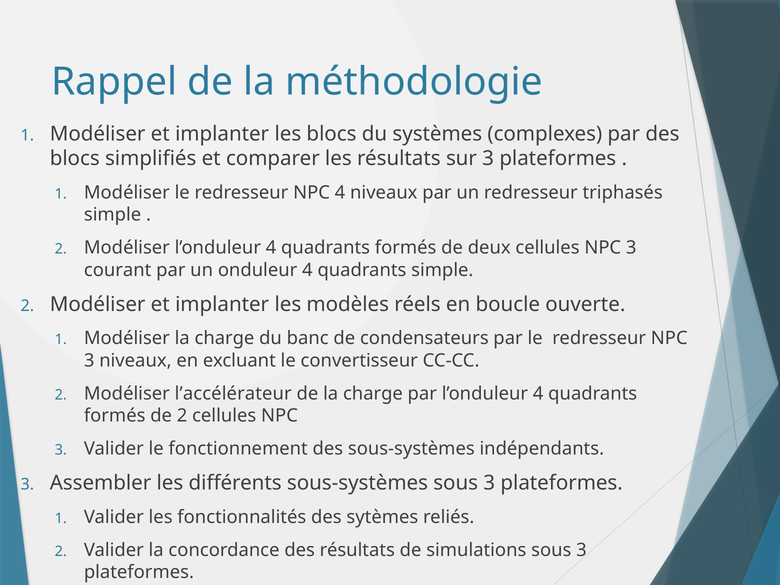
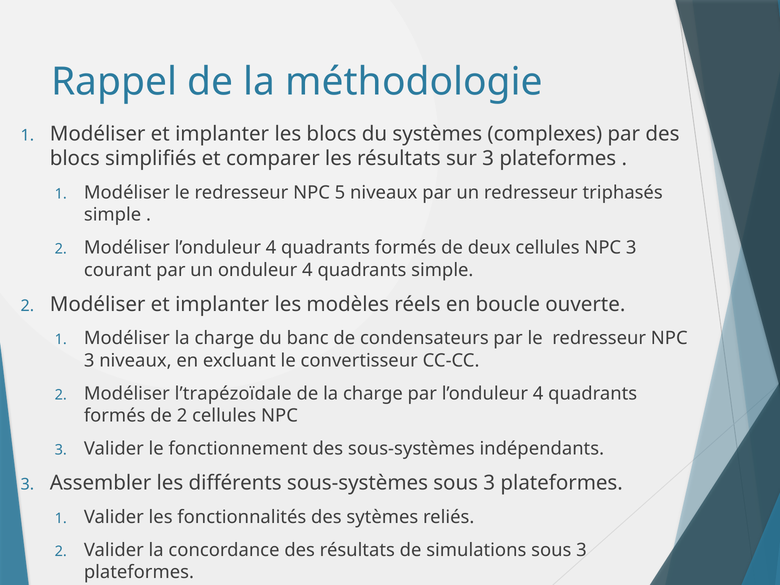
NPC 4: 4 -> 5 (340, 193)
l’accélérateur: l’accélérateur -> l’trapézoïdale (233, 393)
